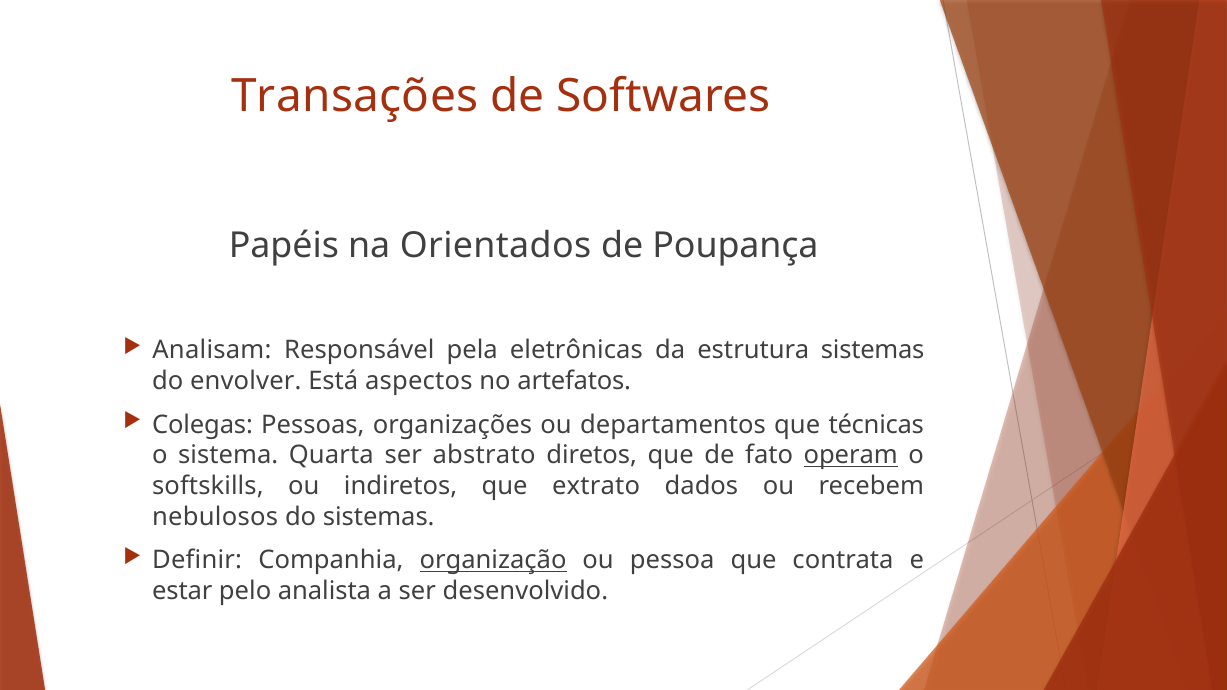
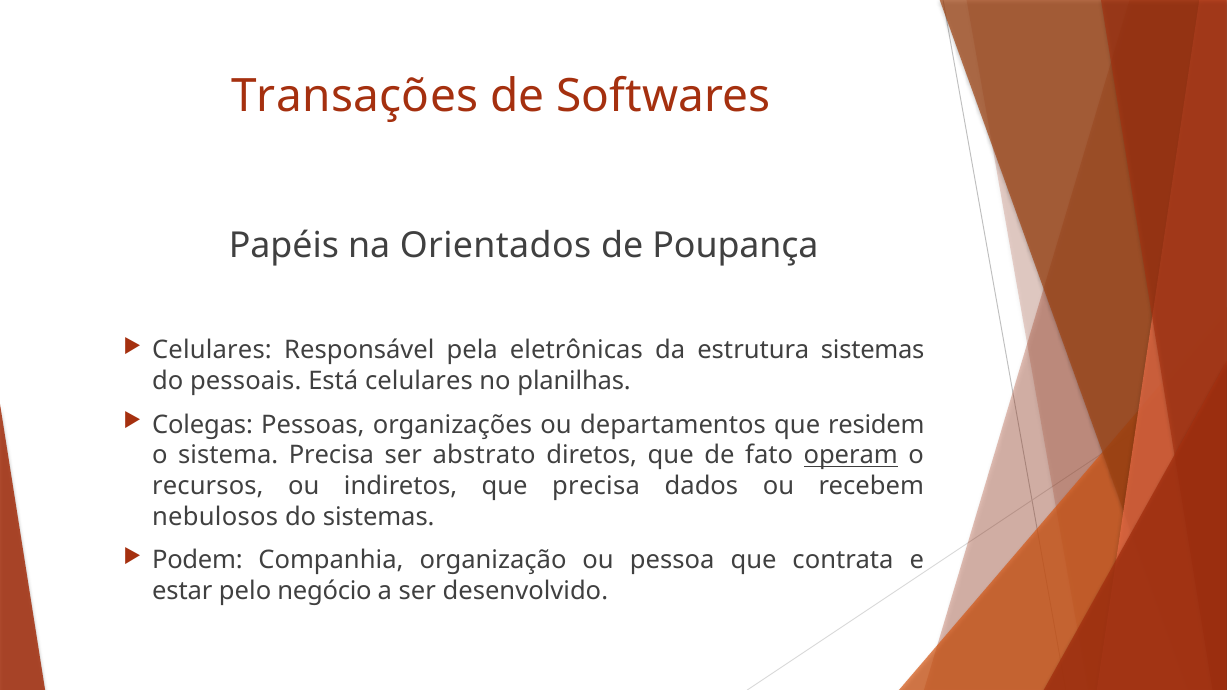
Analisam: Analisam -> Celulares (212, 351)
envolver: envolver -> pessoais (246, 381)
Está aspectos: aspectos -> celulares (419, 381)
artefatos: artefatos -> planilhas (574, 381)
técnicas: técnicas -> residem (876, 425)
sistema Quarta: Quarta -> Precisa (331, 455)
softskills: softskills -> recursos (208, 486)
que extrato: extrato -> precisa (596, 486)
Definir: Definir -> Podem (197, 560)
organização underline: present -> none (493, 560)
analista: analista -> negócio (325, 591)
